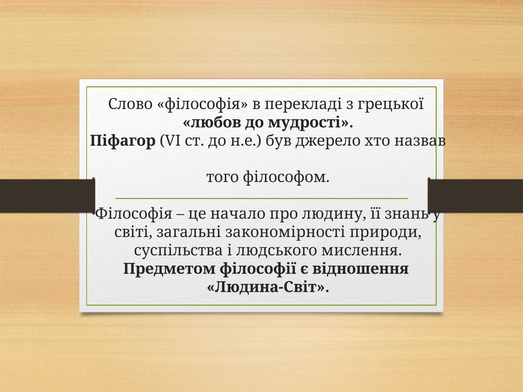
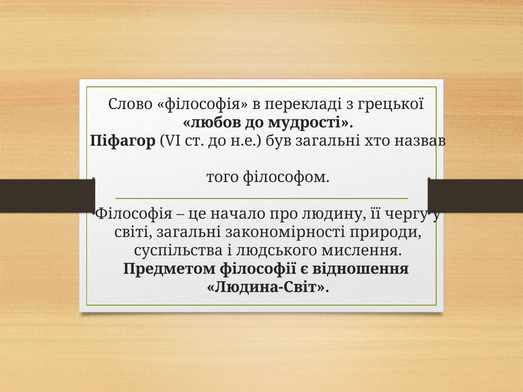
був джерело: джерело -> загальні (328, 141)
знань: знань -> чергу (407, 214)
